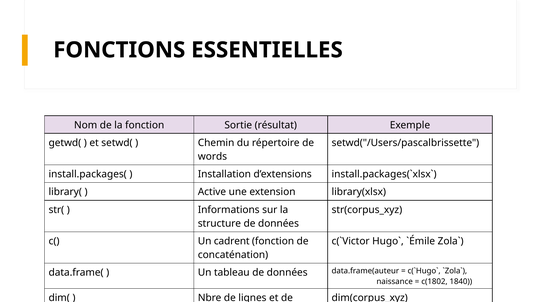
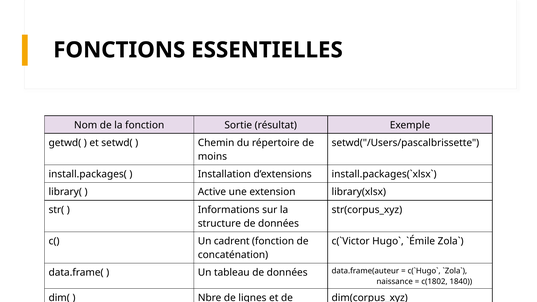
words: words -> moins (212, 157)
